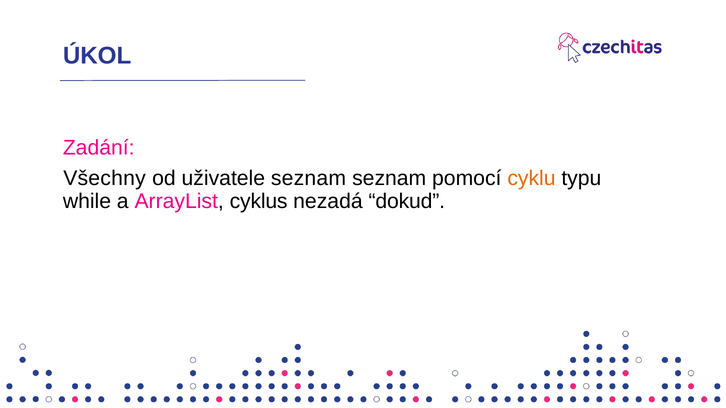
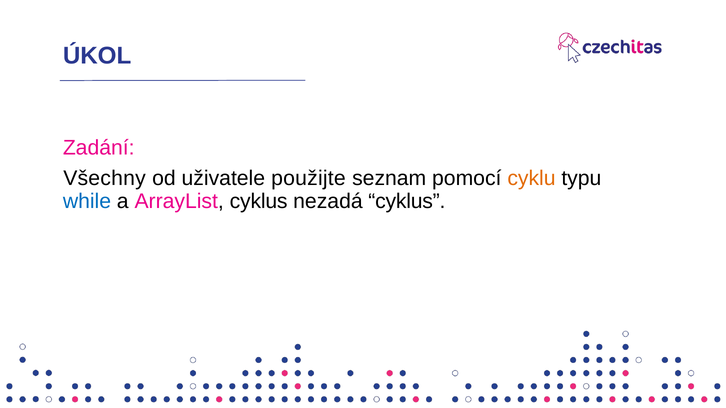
uživatele seznam: seznam -> použijte (308, 179)
while colour: black -> blue (87, 202)
nezadá dokud: dokud -> cyklus (407, 202)
